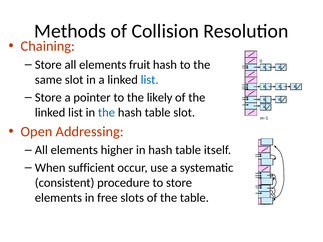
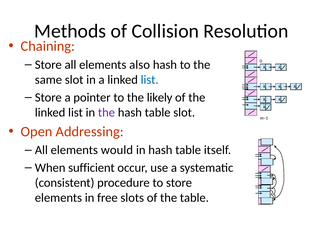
fruit: fruit -> also (140, 65)
the colour: blue -> purple (106, 113)
higher: higher -> would (117, 150)
